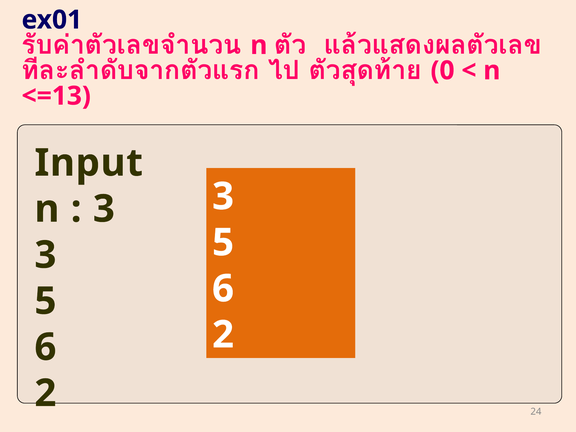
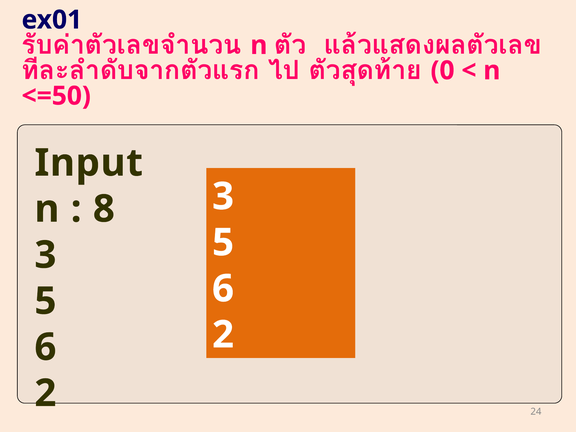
<=13: <=13 -> <=50 (56, 96)
3: 3 -> 8 (104, 209)
